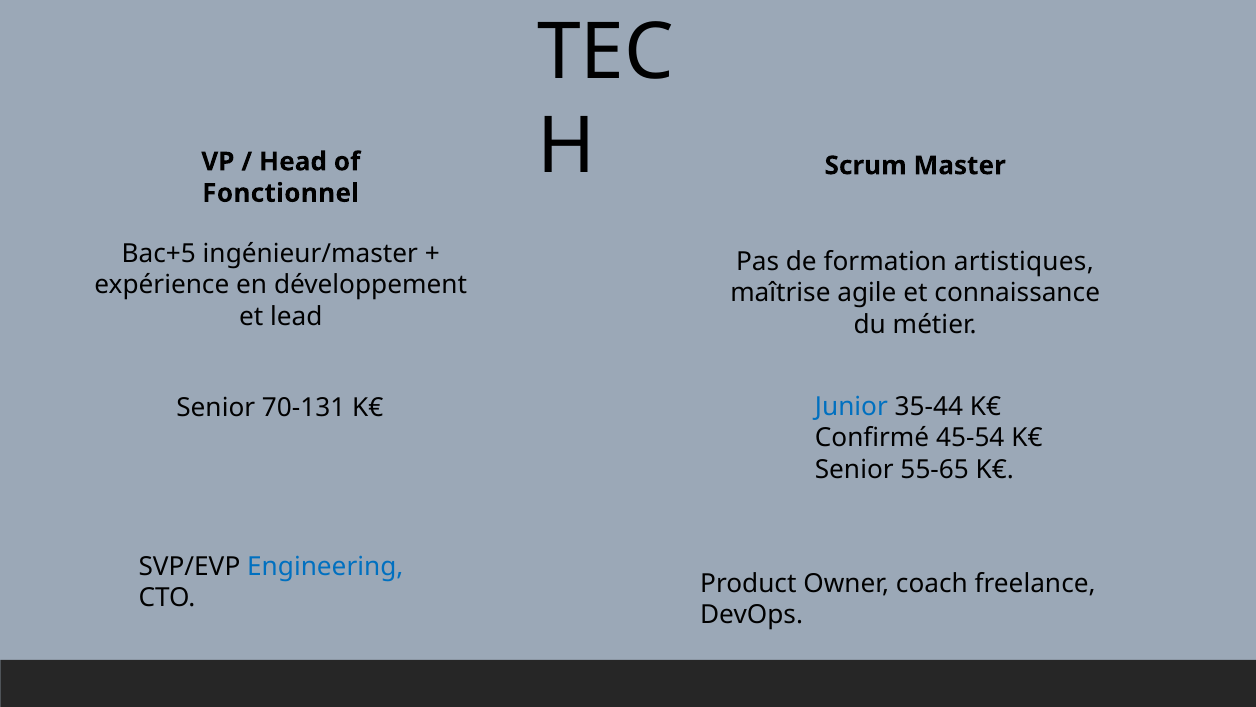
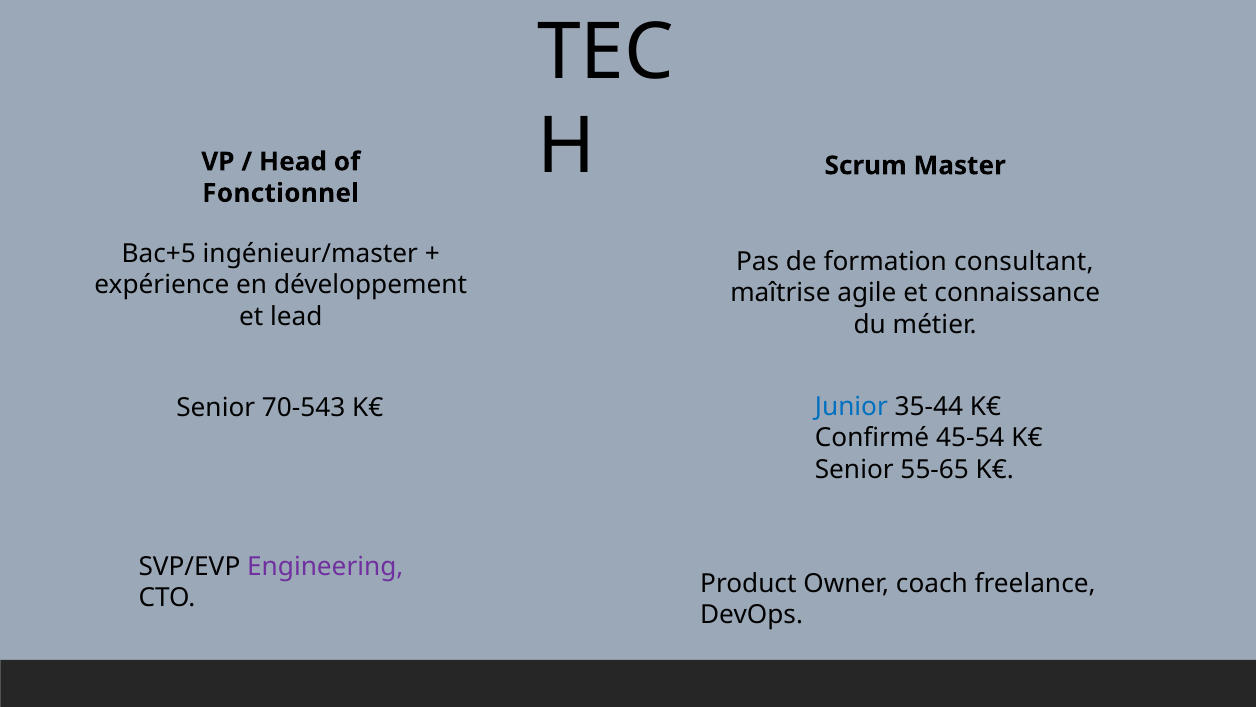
artistiques: artistiques -> consultant (1024, 261)
70-131: 70-131 -> 70-543 (304, 407)
Engineering colour: blue -> purple (325, 566)
